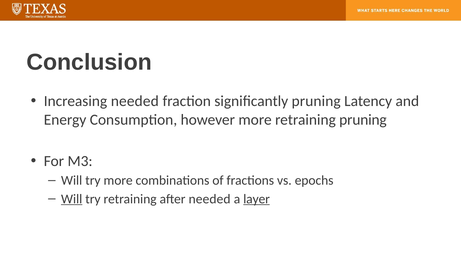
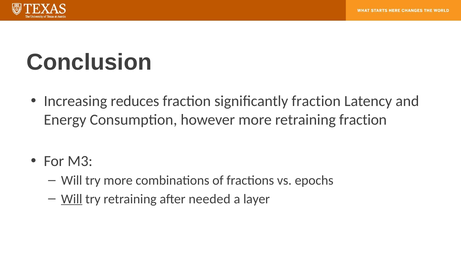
Increasing needed: needed -> reduces (135, 101)
significantly pruning: pruning -> fraction (316, 101)
retraining pruning: pruning -> fraction (363, 120)
layer underline: present -> none (257, 199)
